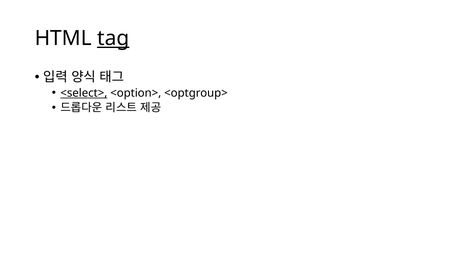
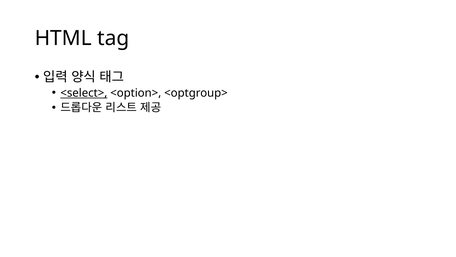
tag underline: present -> none (113, 38)
